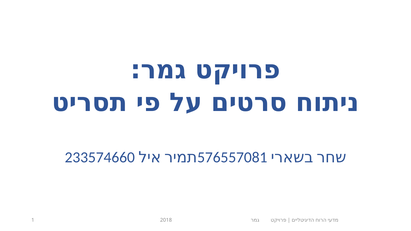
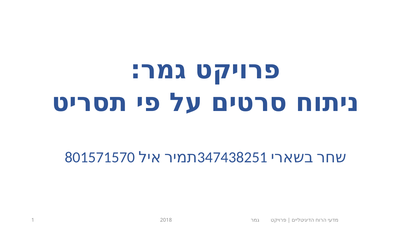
233574660: 233574660 -> 801571570 (100, 157)
576557081: 576557081 -> 347438251 (232, 157)
